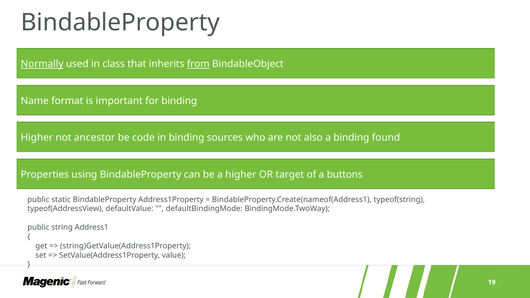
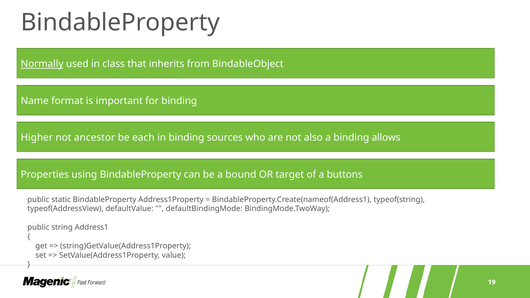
from underline: present -> none (198, 64)
code: code -> each (143, 138)
found: found -> allows (386, 138)
a higher: higher -> bound (241, 175)
